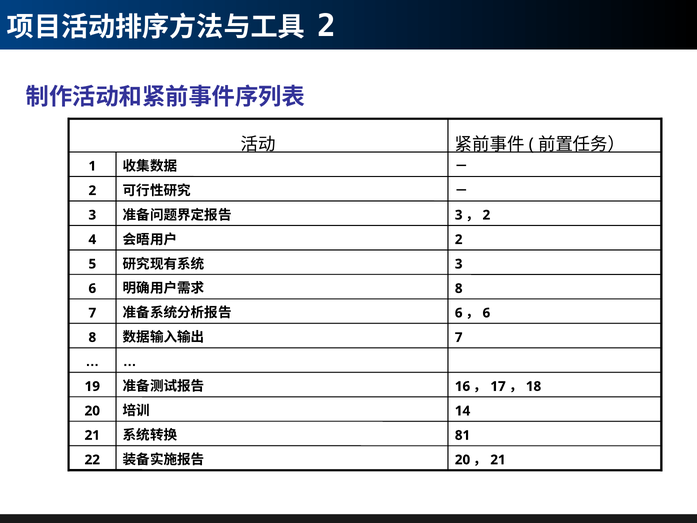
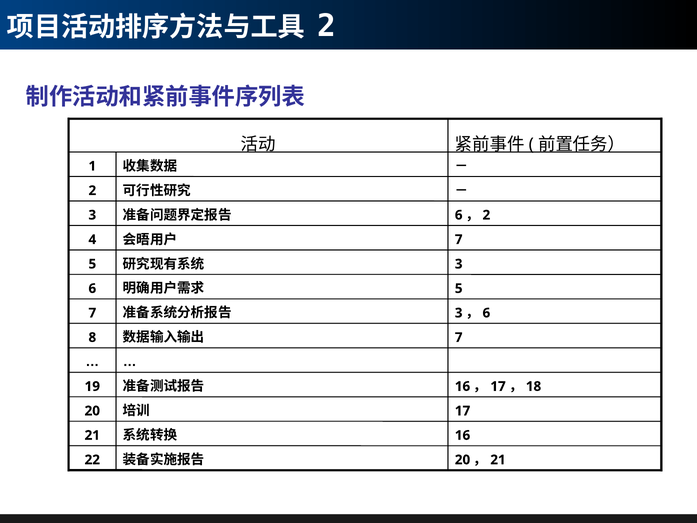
3: 3 -> 6 (459, 215)
2: 2 -> 7 (459, 239)
8: 8 -> 5 (459, 288)
6: 6 -> 3 (459, 313)
14: 14 -> 17 (463, 411)
81: 81 -> 16 (463, 435)
